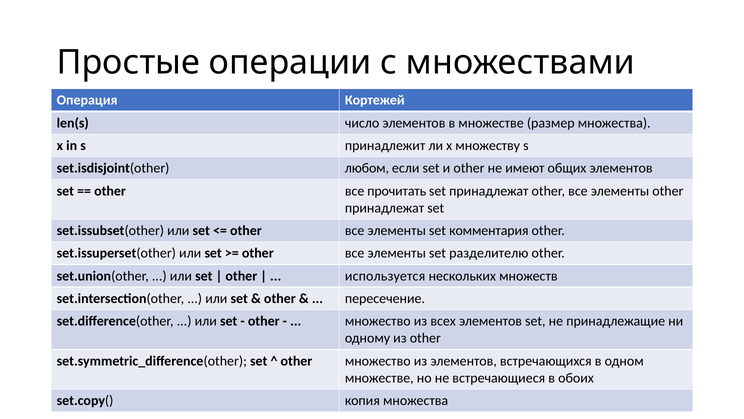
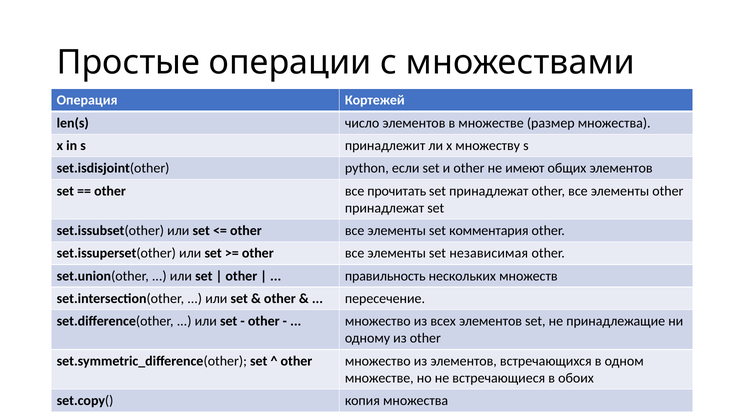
любом: любом -> python (367, 168)
разделителю: разделителю -> независимая (489, 253)
используется: используется -> правильность (385, 276)
